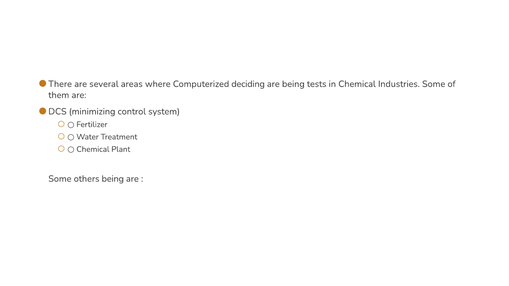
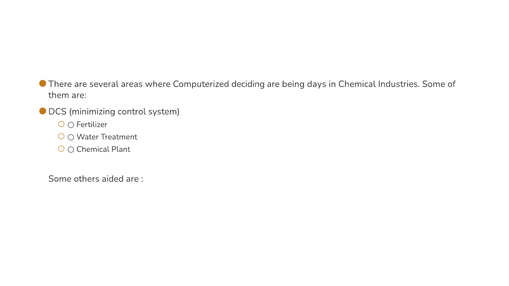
tests: tests -> days (317, 84)
others being: being -> aided (113, 179)
